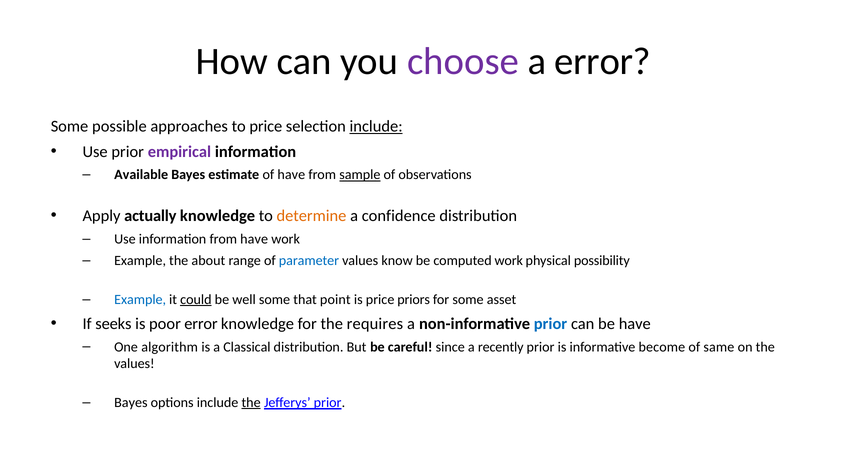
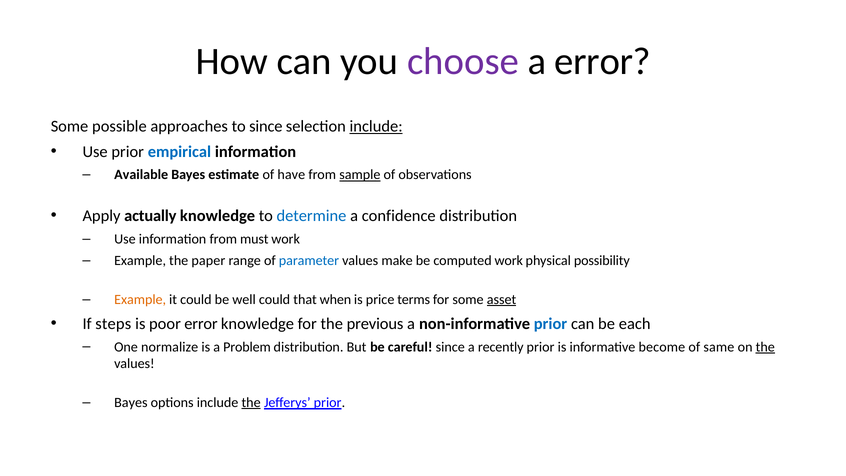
to price: price -> since (266, 126)
empirical colour: purple -> blue (179, 152)
determine colour: orange -> blue (311, 216)
from have: have -> must (254, 239)
about: about -> paper (208, 261)
know: know -> make (397, 261)
Example colour: blue -> orange (140, 300)
could underline: present -> none (196, 300)
well some: some -> could (275, 300)
point: point -> when (335, 300)
priors: priors -> terms (414, 300)
asset underline: none -> present (502, 300)
seeks: seeks -> steps (113, 324)
requires: requires -> previous (375, 324)
be have: have -> each (635, 324)
algorithm: algorithm -> normalize (170, 347)
Classical: Classical -> Problem (247, 347)
the underline: none -> present (765, 347)
